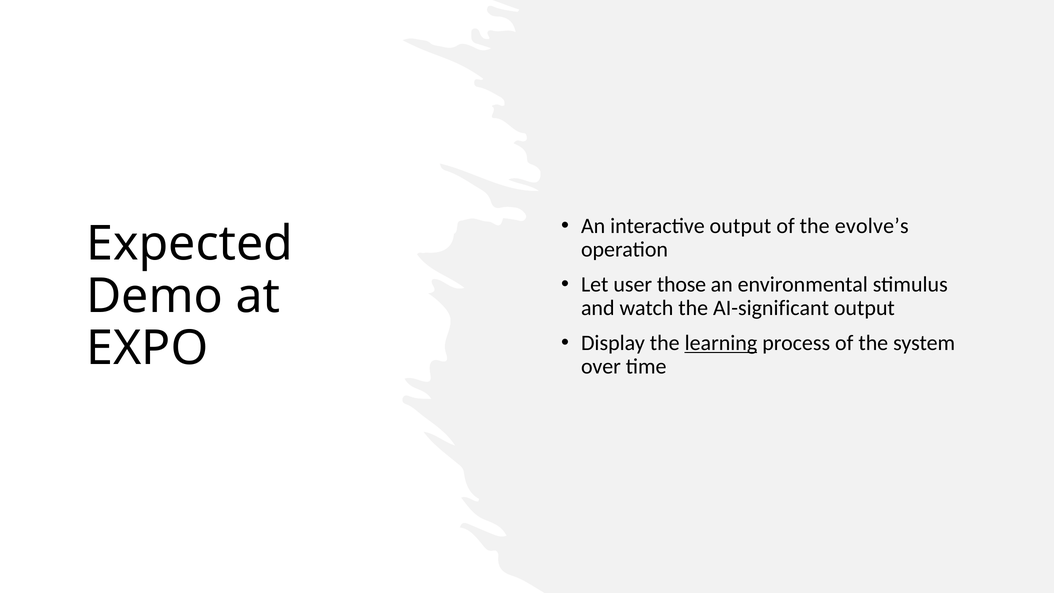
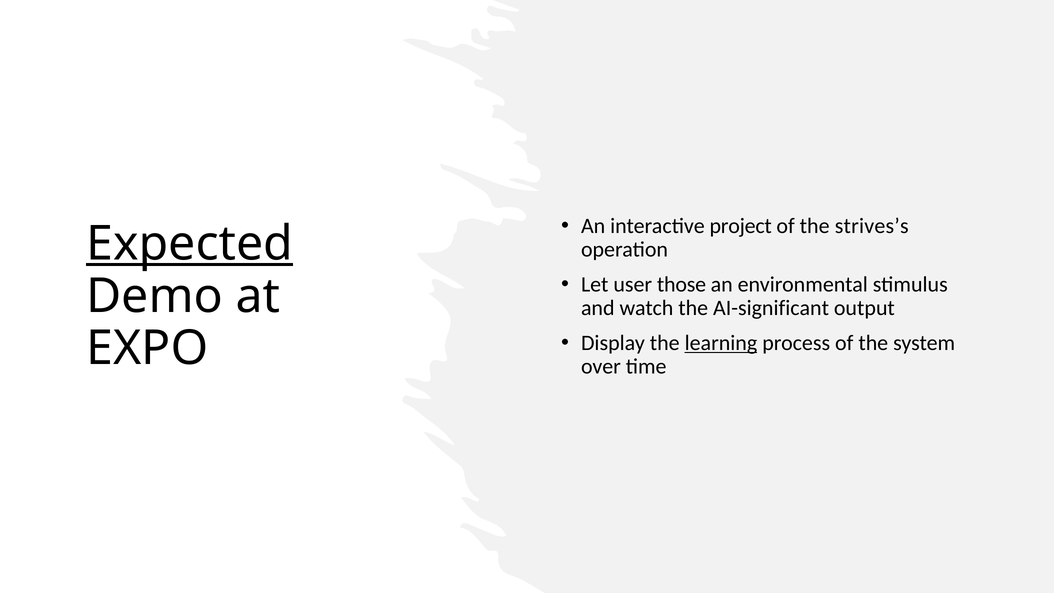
interactive output: output -> project (741, 226)
evolve’s: evolve’s -> strives’s (872, 226)
Expected underline: none -> present (190, 244)
